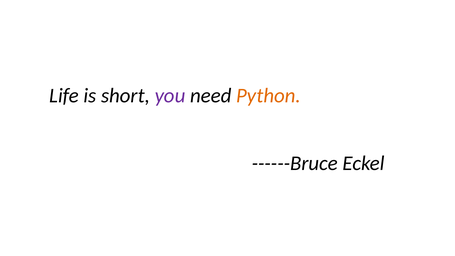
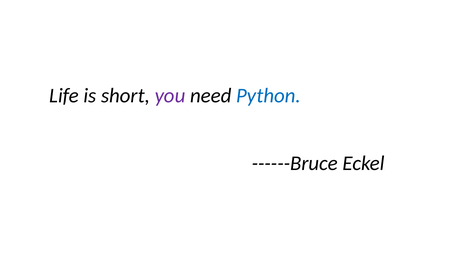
Python colour: orange -> blue (269, 96)
